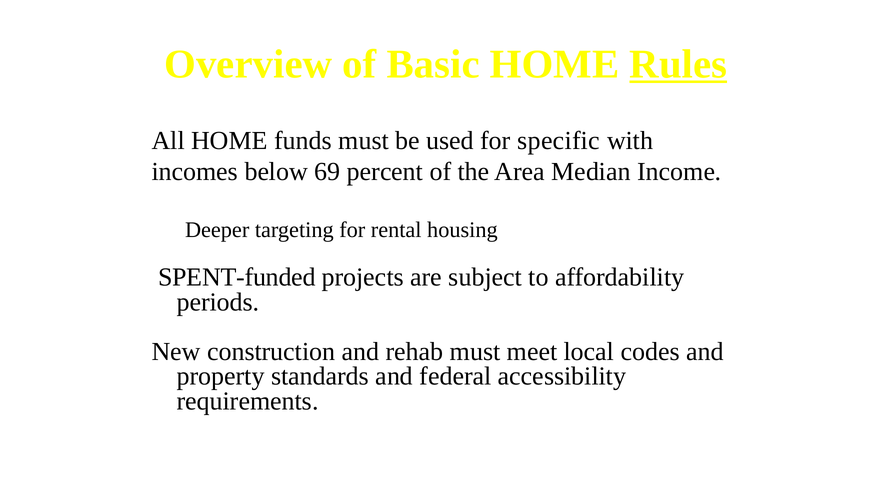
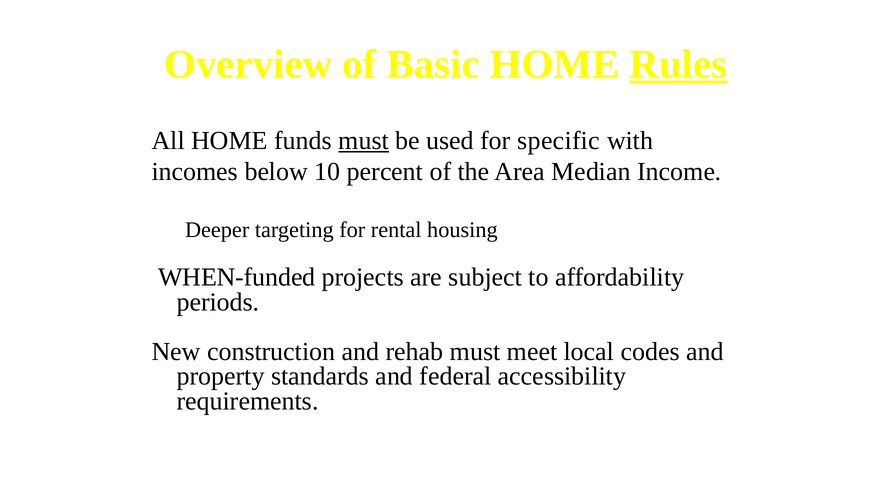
must underline: none -> present (364, 141)
69: 69 -> 10 (327, 172)
SPENT-funded: SPENT-funded -> WHEN-funded (237, 278)
